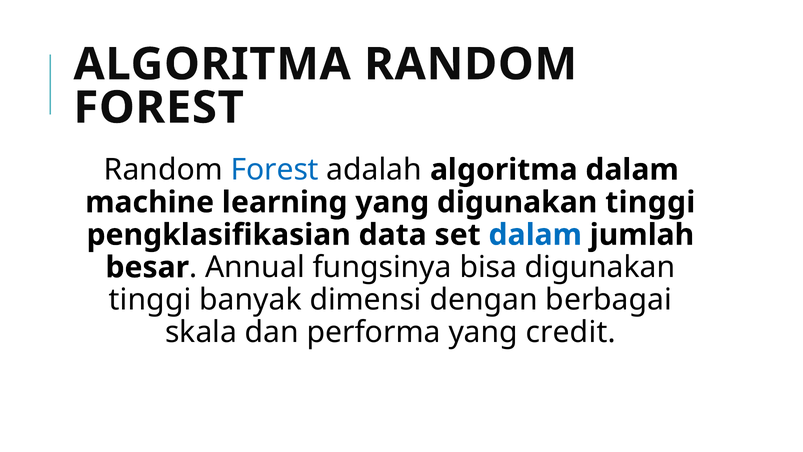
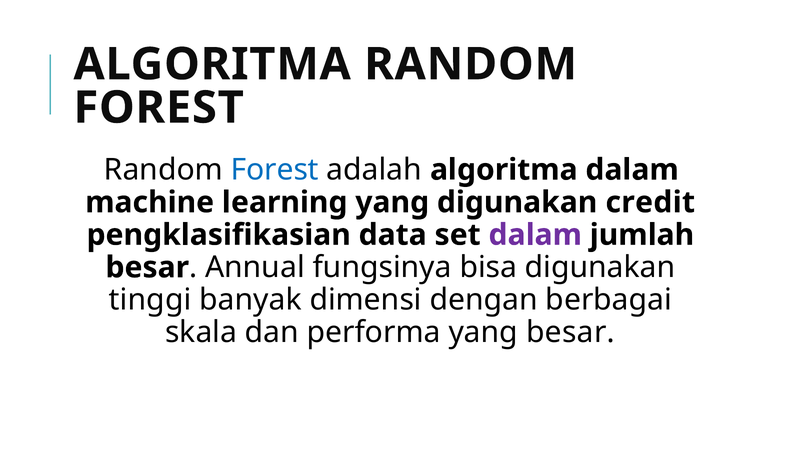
yang digunakan tinggi: tinggi -> credit (650, 202)
dalam colour: blue -> purple (535, 235)
yang credit: credit -> besar (571, 332)
